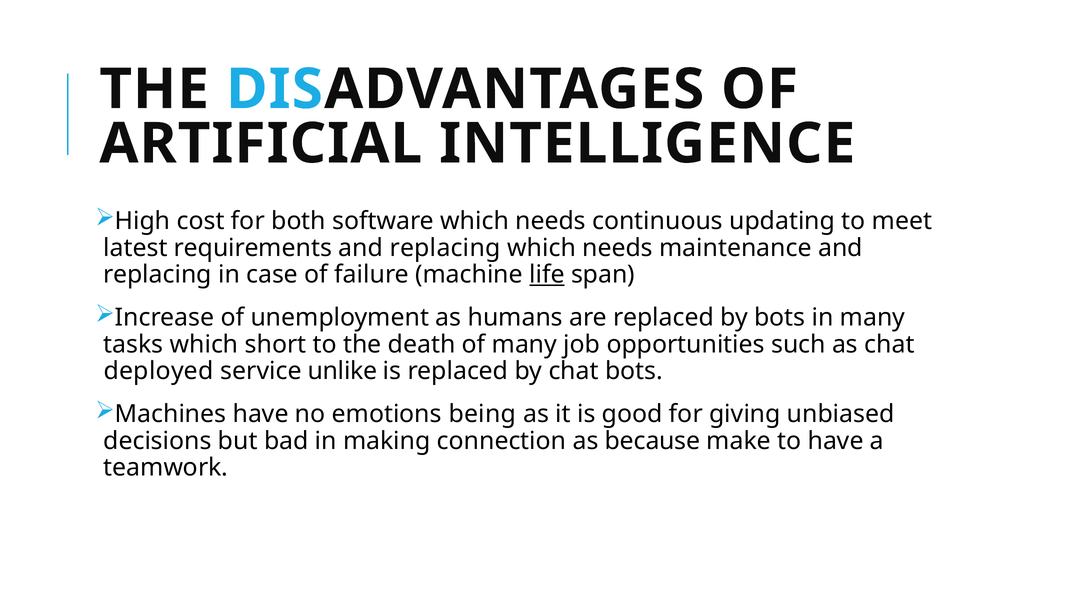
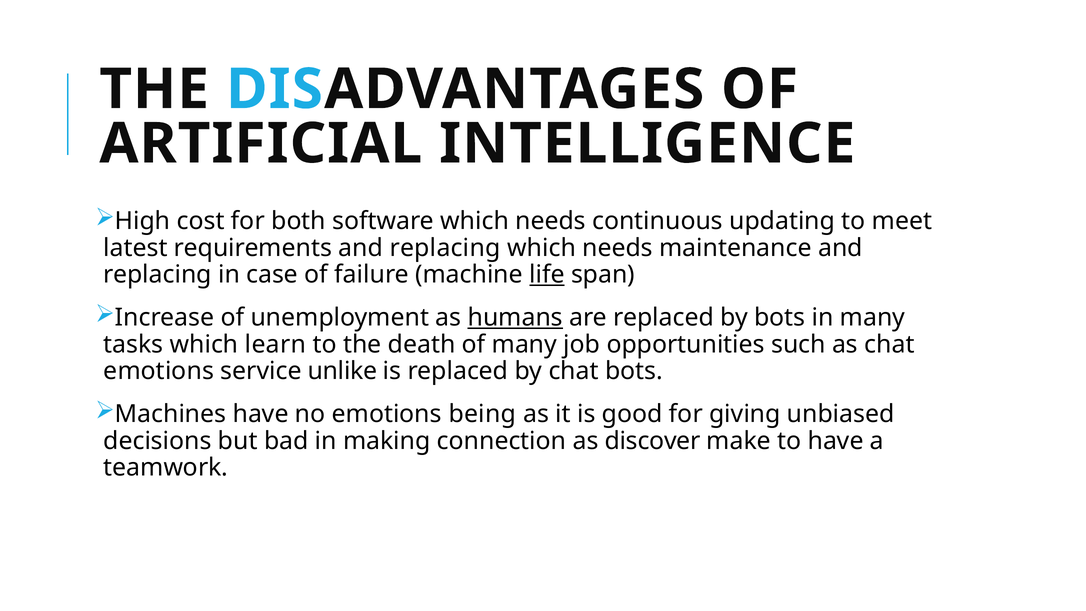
humans underline: none -> present (515, 317)
short: short -> learn (275, 344)
deployed: deployed -> emotions (159, 371)
because: because -> discover (653, 441)
